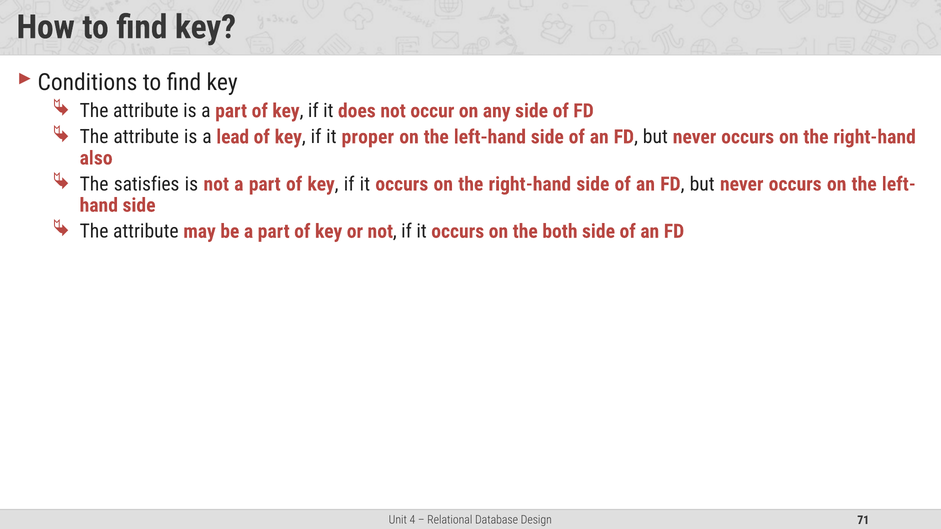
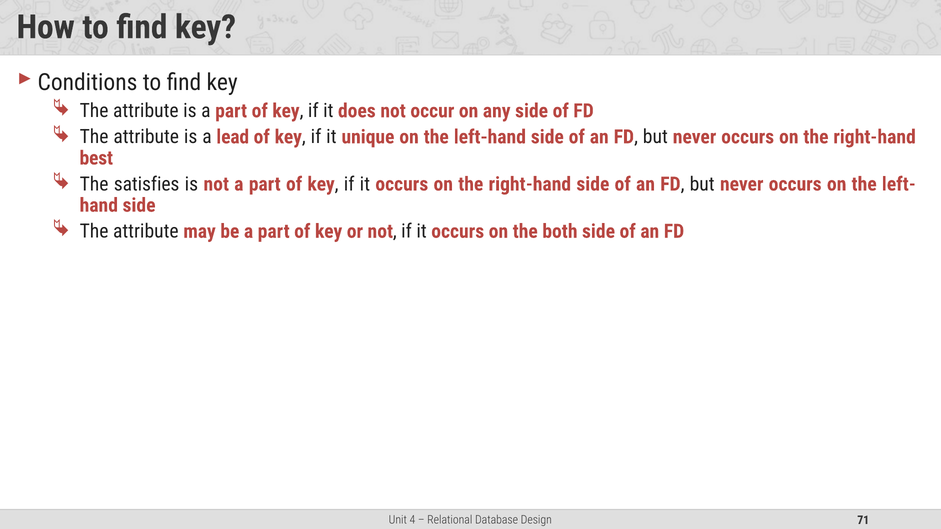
proper: proper -> unique (368, 137)
also: also -> best (96, 158)
